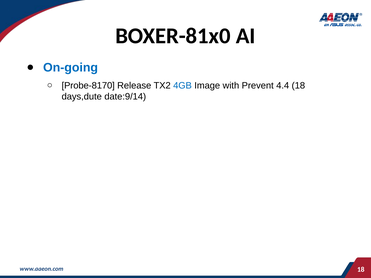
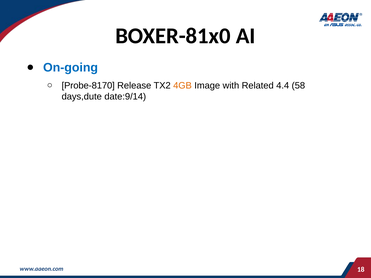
4GB colour: blue -> orange (182, 86)
Prevent: Prevent -> Related (258, 86)
4.4 18: 18 -> 58 (298, 86)
